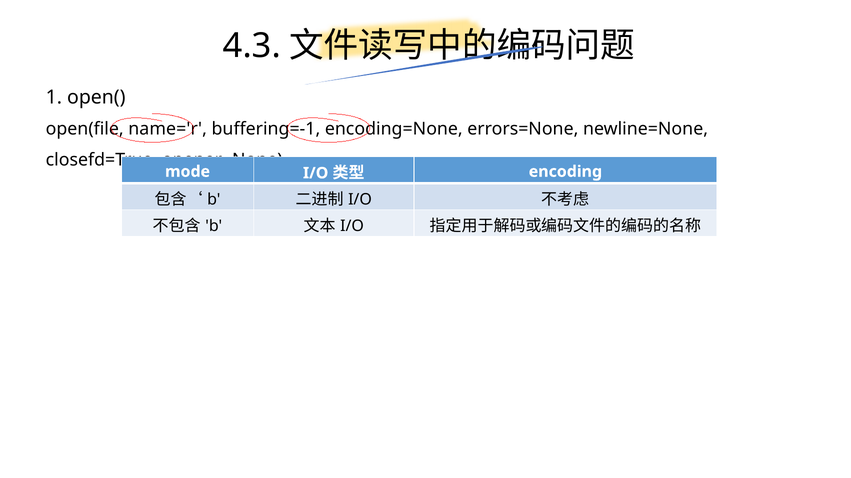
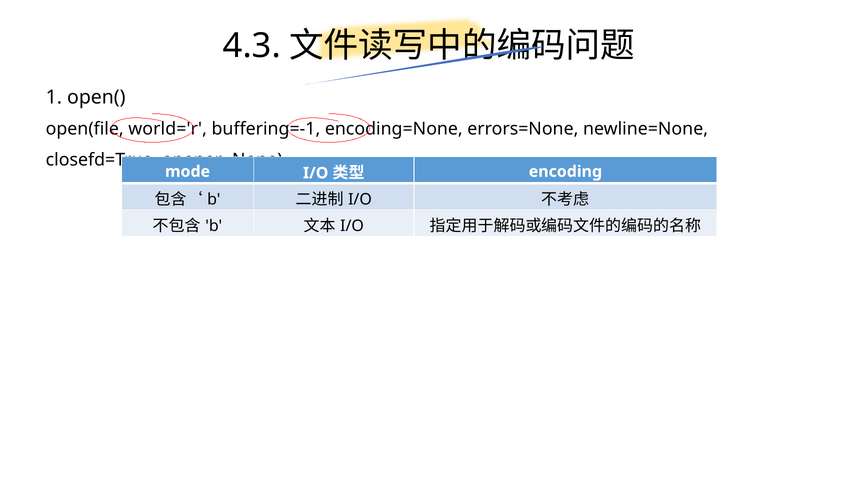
name='r: name='r -> world='r (168, 129)
